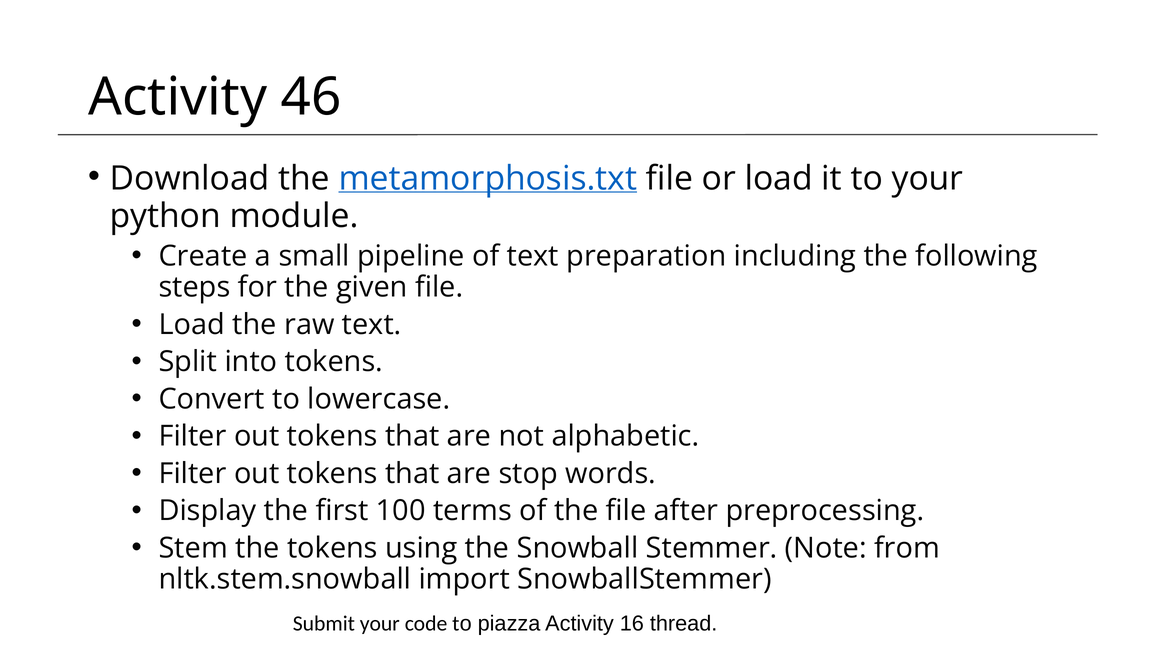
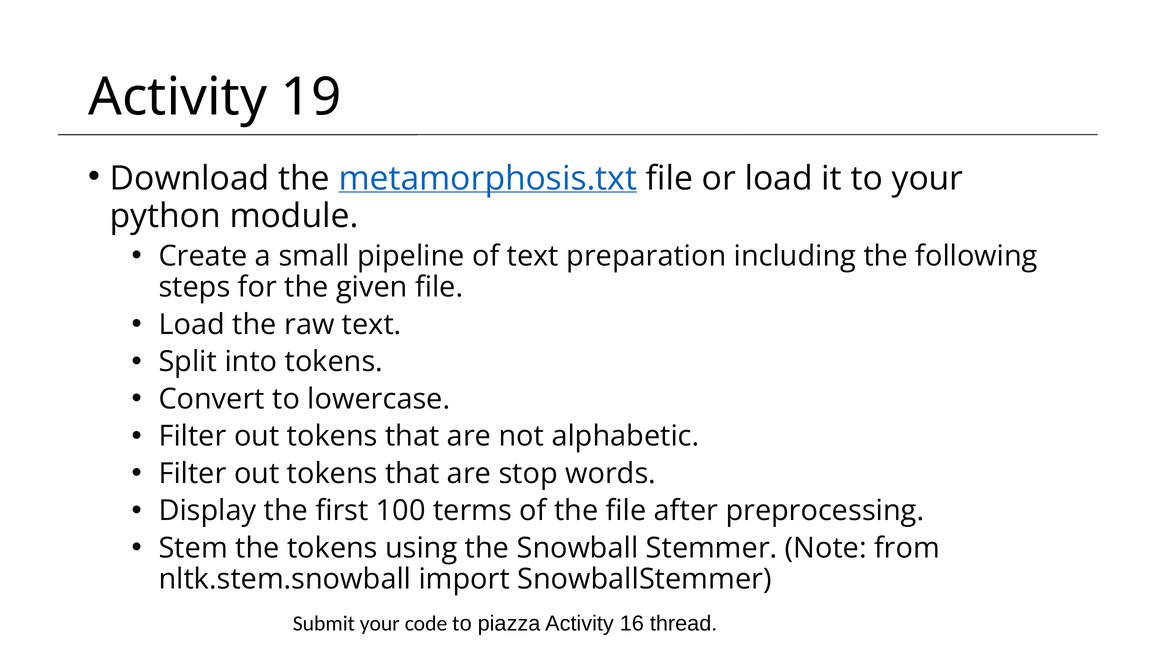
46: 46 -> 19 (311, 97)
